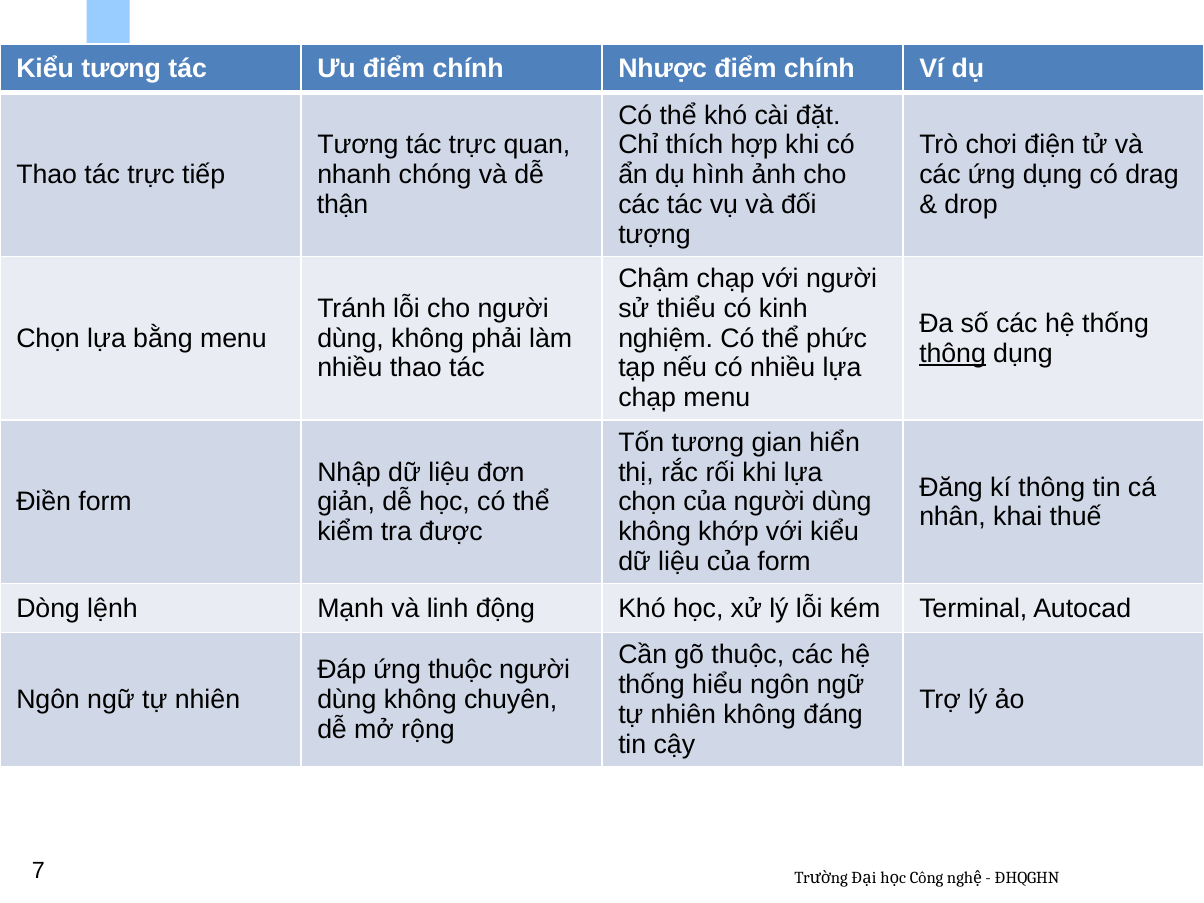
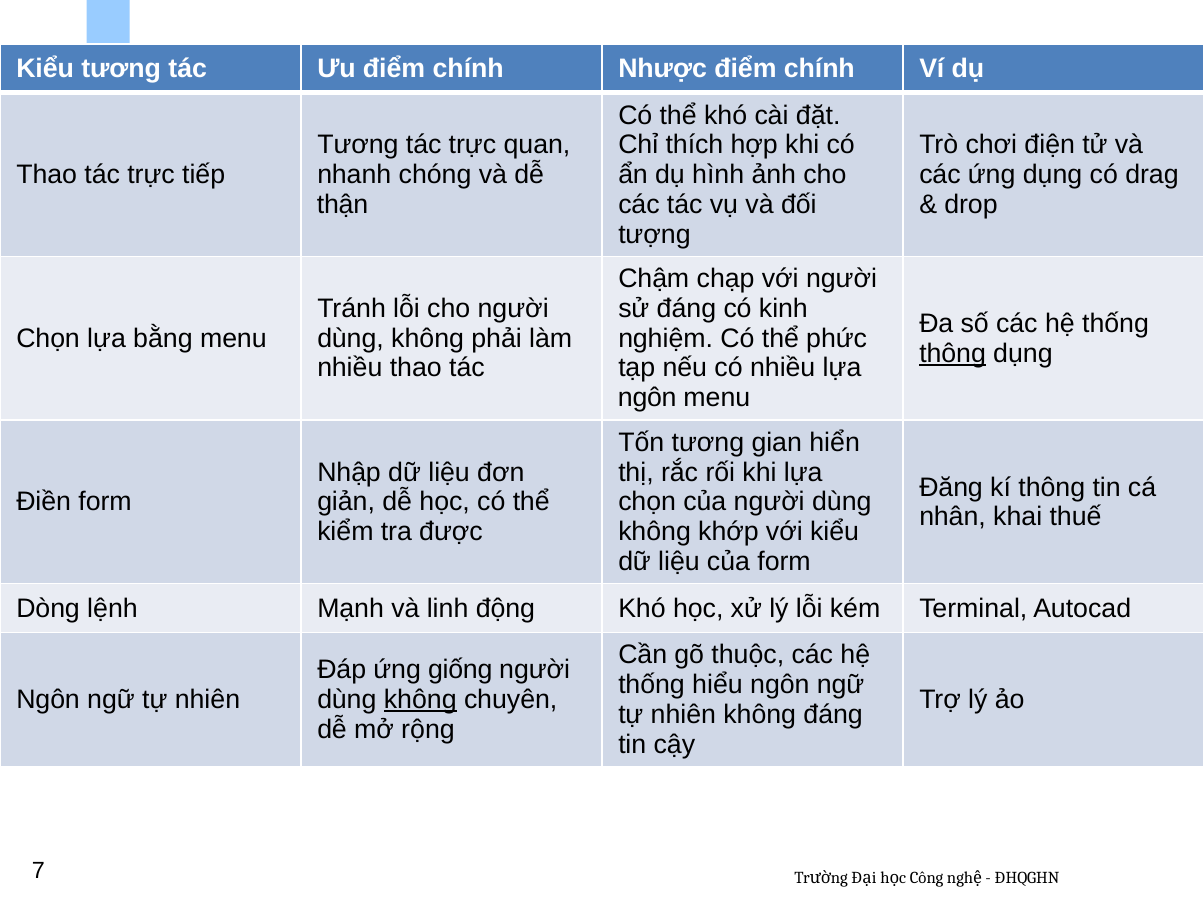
sử thiểu: thiểu -> đáng (686, 309)
chạp: chạp -> ngôn (647, 398)
ứng thuộc: thuộc -> giống (460, 670)
không underline: none -> present (420, 700)
